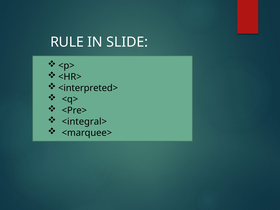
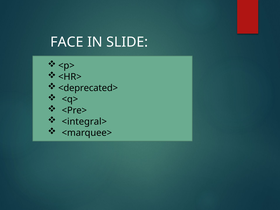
RULE: RULE -> FACE (67, 42)
<interpreted>: <interpreted> -> <deprecated> (88, 88)
